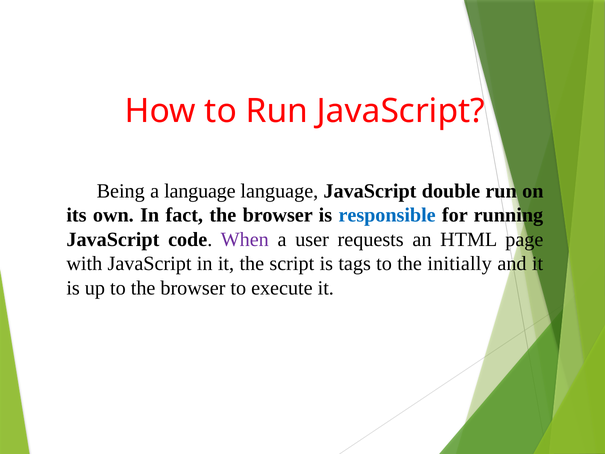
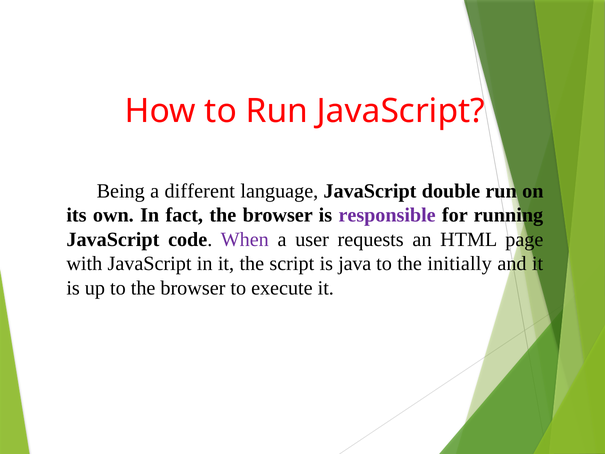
a language: language -> different (200, 191)
responsible colour: blue -> purple (387, 215)
tags: tags -> java (355, 263)
